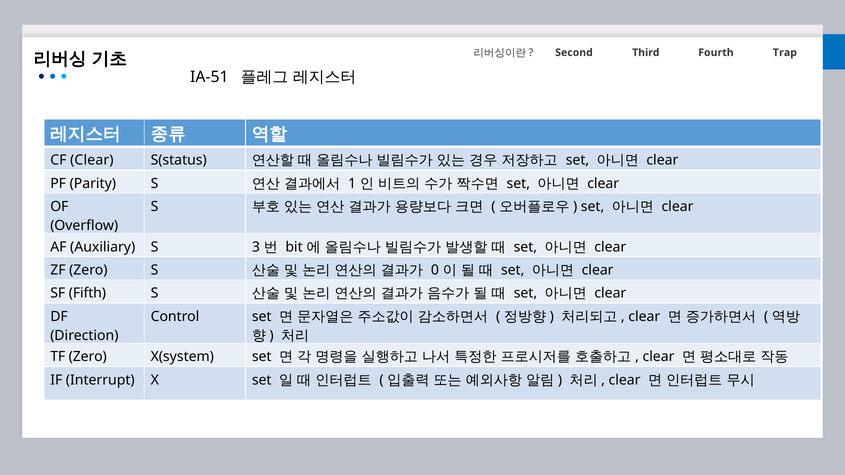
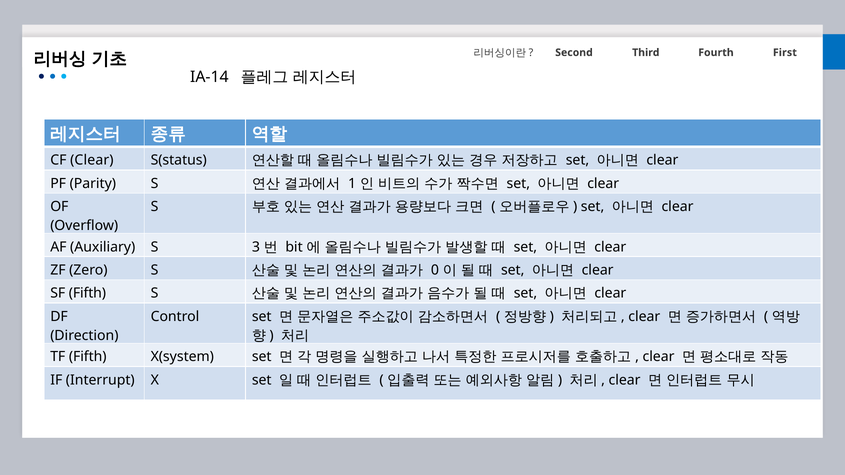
Trap: Trap -> First (785, 53)
IA-51: IA-51 -> IA-14 (209, 77)
TF Zero: Zero -> Fifth (88, 357)
